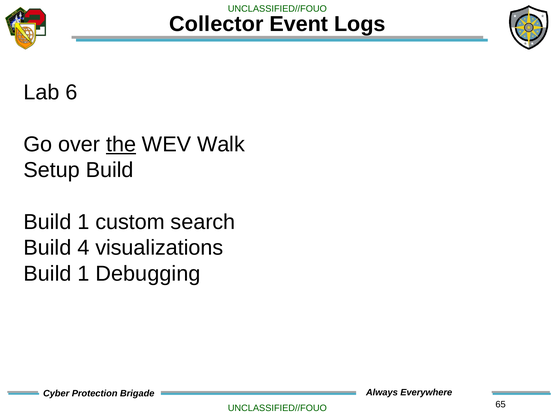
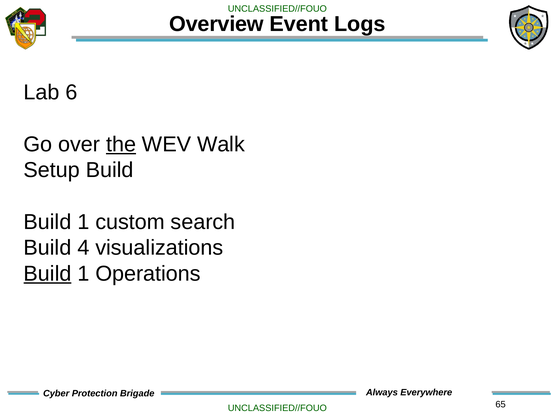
Collector: Collector -> Overview (217, 24)
Build underline: none -> present (48, 274)
Debugging: Debugging -> Operations (148, 274)
